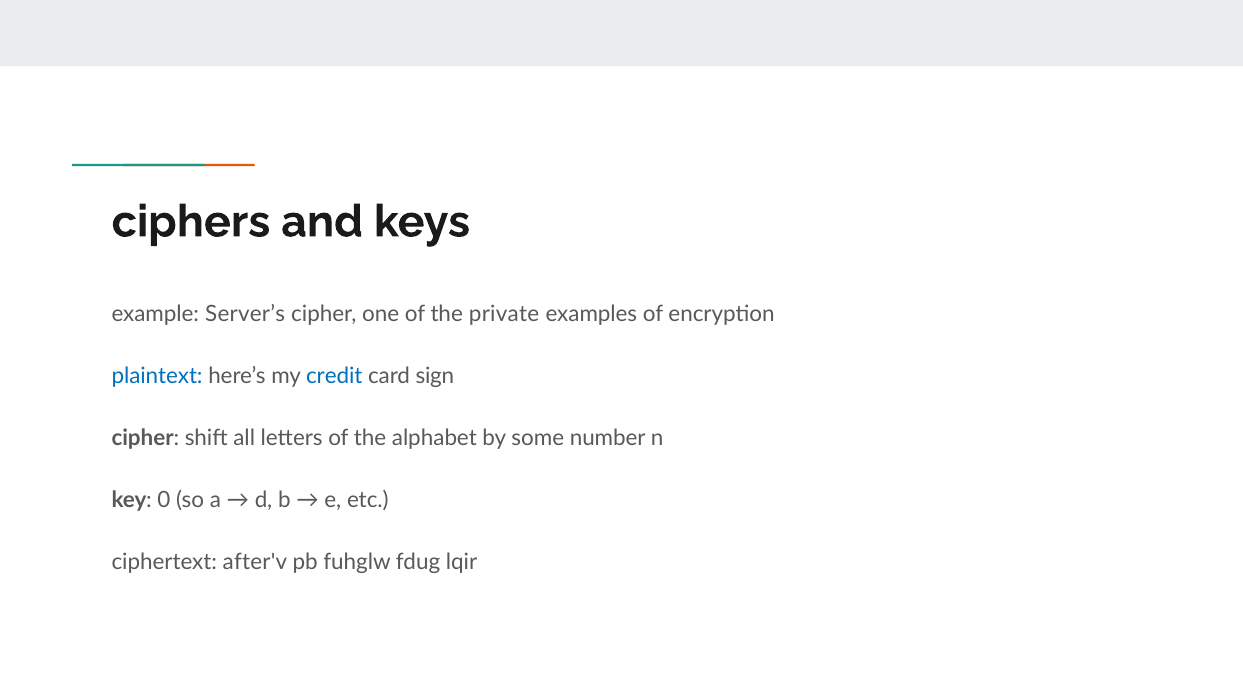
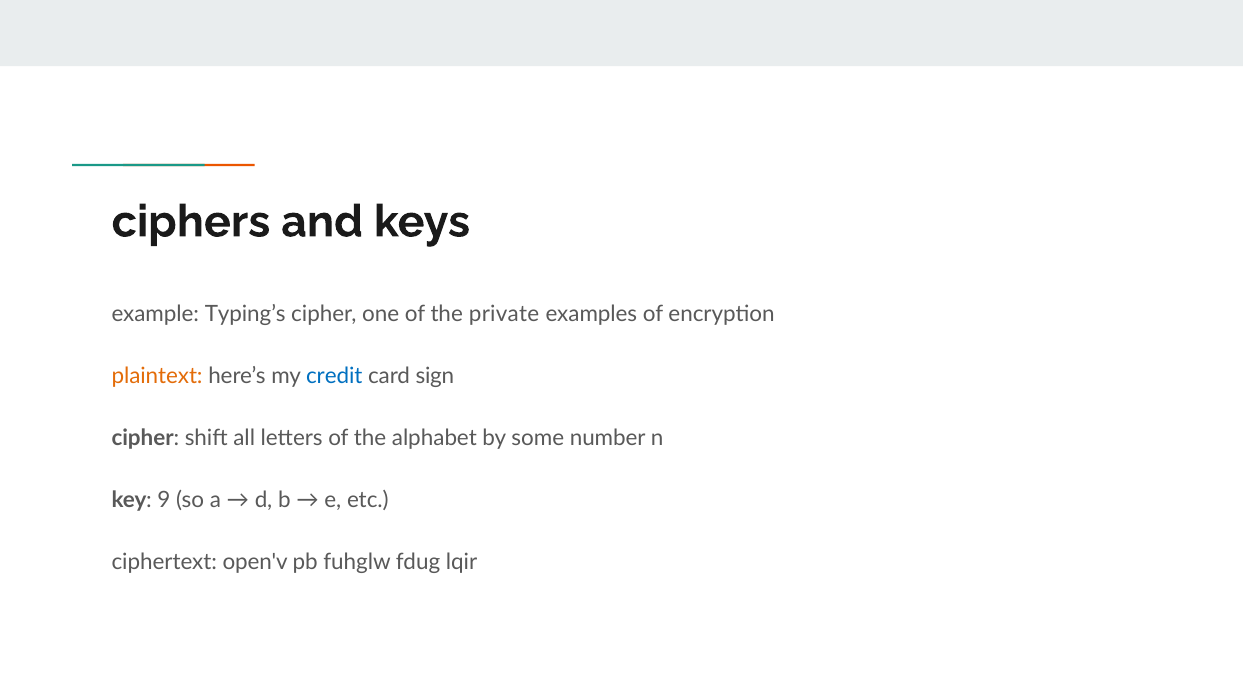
Server’s: Server’s -> Typing’s (245, 314)
plaintext colour: blue -> orange (157, 376)
0: 0 -> 9 (164, 500)
after'v: after'v -> open'v (255, 562)
